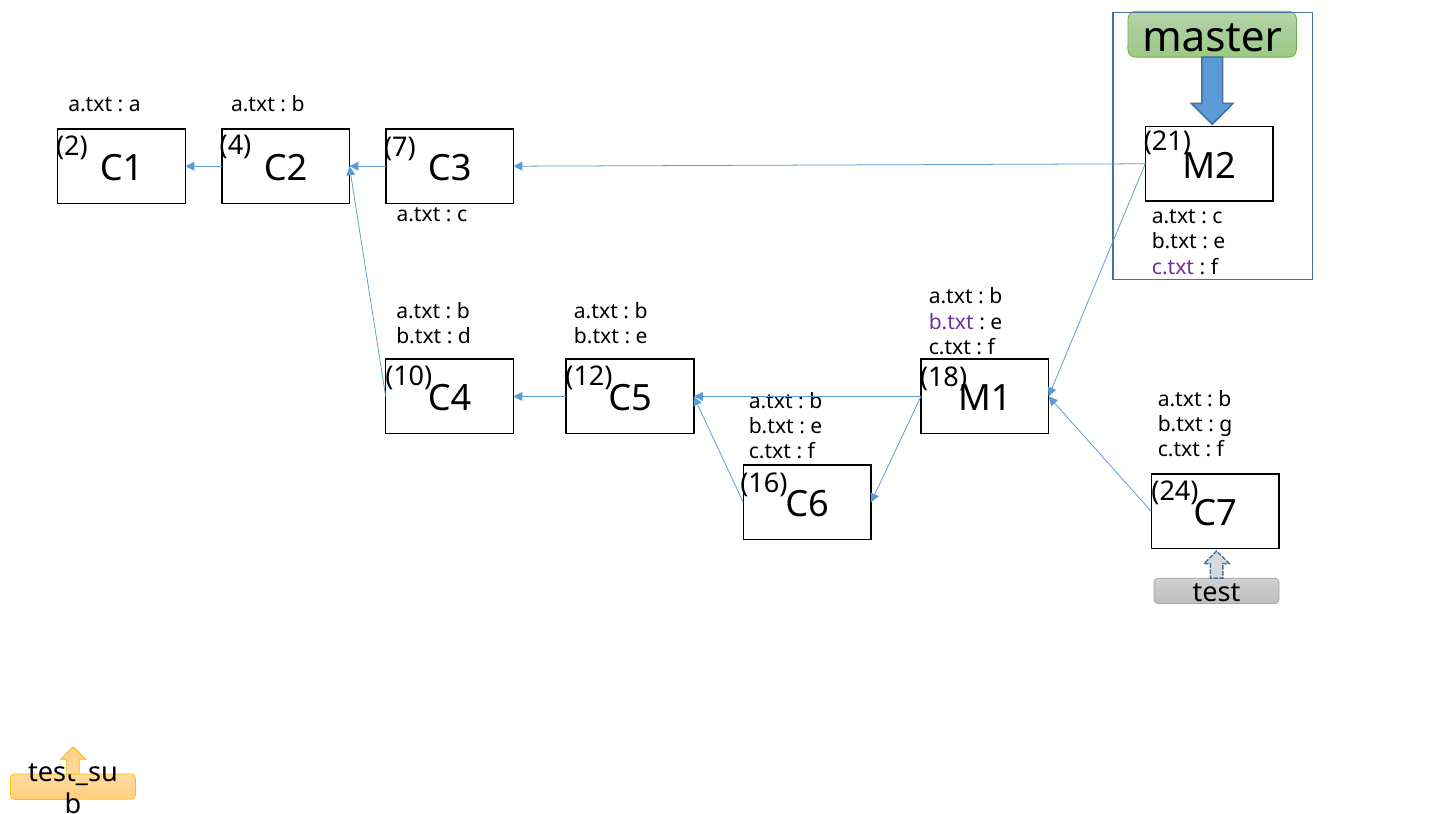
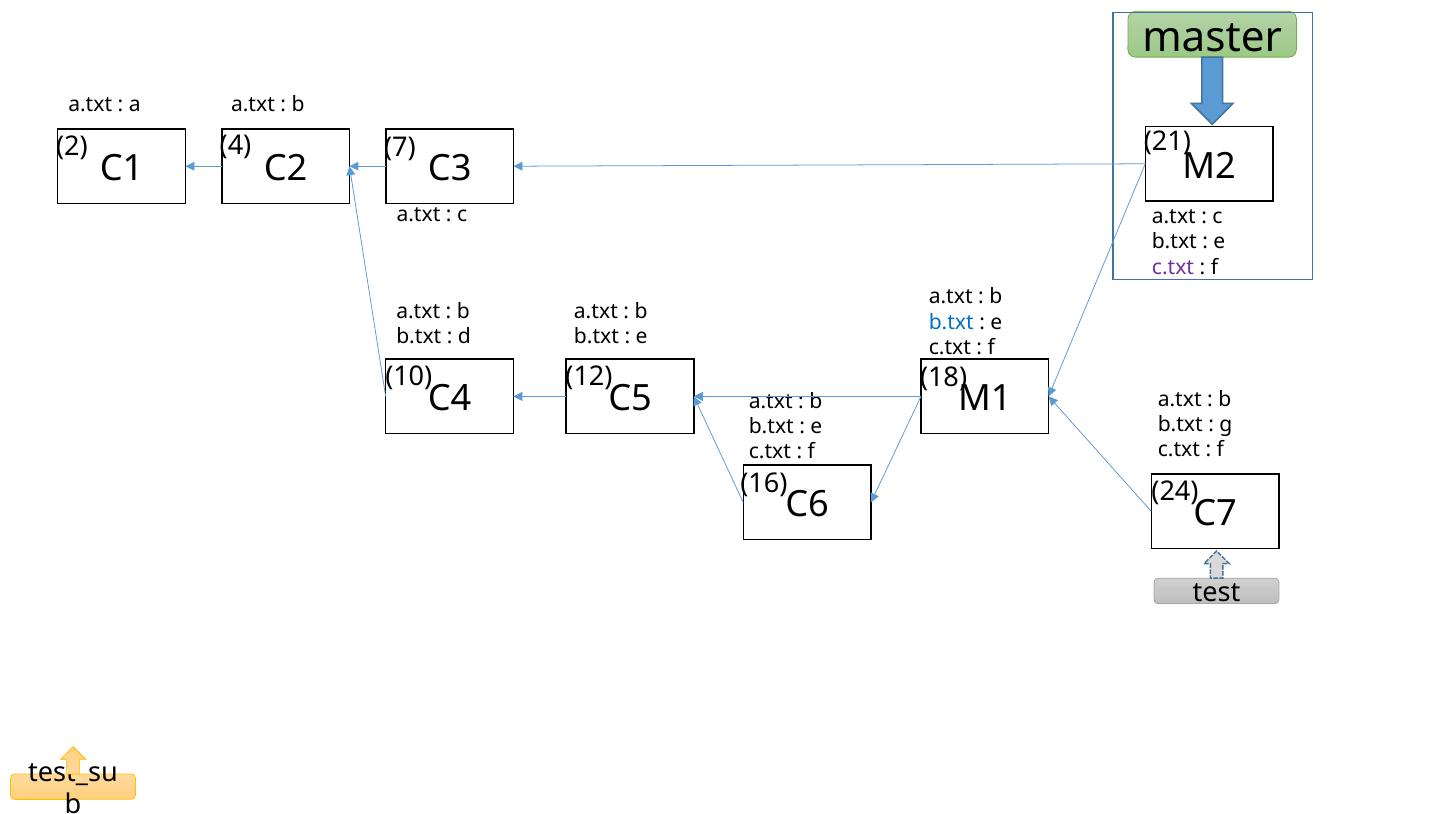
b.txt colour: purple -> blue (951, 322)
